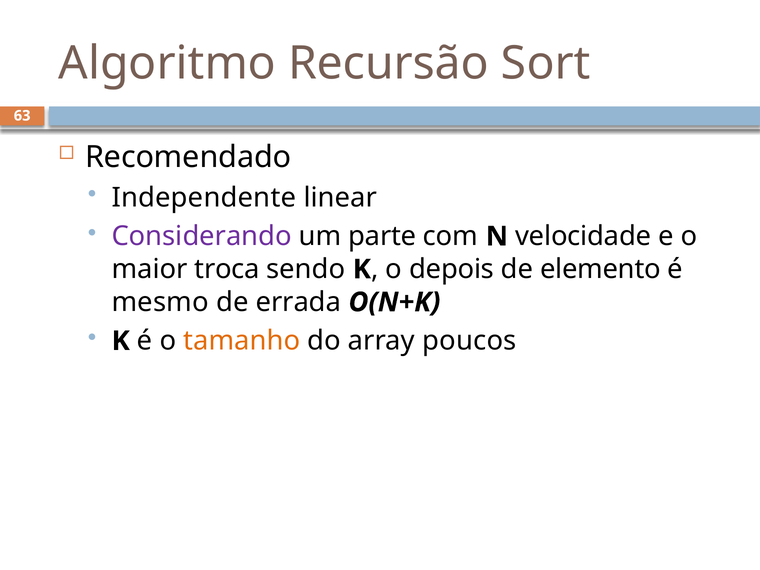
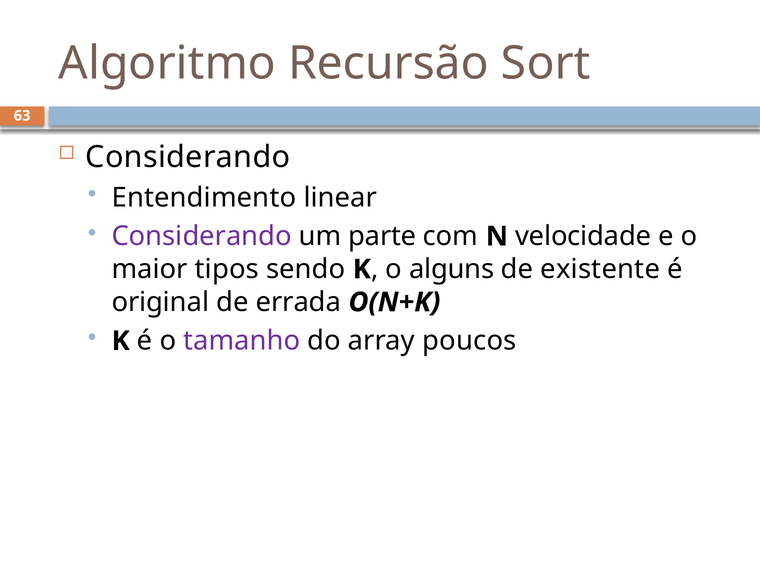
Recomendado: Recomendado -> Considerando (188, 157)
Independente: Independente -> Entendimento (204, 198)
troca: troca -> tipos (227, 269)
depois: depois -> alguns (452, 269)
elemento: elemento -> existente (600, 269)
mesmo: mesmo -> original (160, 302)
tamanho colour: orange -> purple (242, 341)
